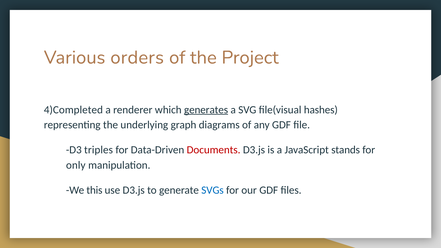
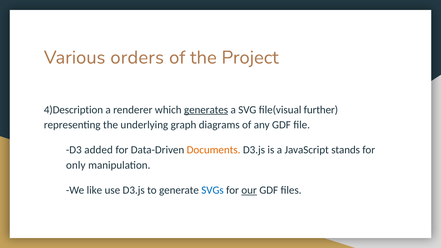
4)Completed: 4)Completed -> 4)Description (73, 110)
hashes: hashes -> further (321, 110)
triples: triples -> added (99, 150)
Documents colour: red -> orange (214, 150)
this: this -> like (94, 190)
our underline: none -> present (249, 190)
